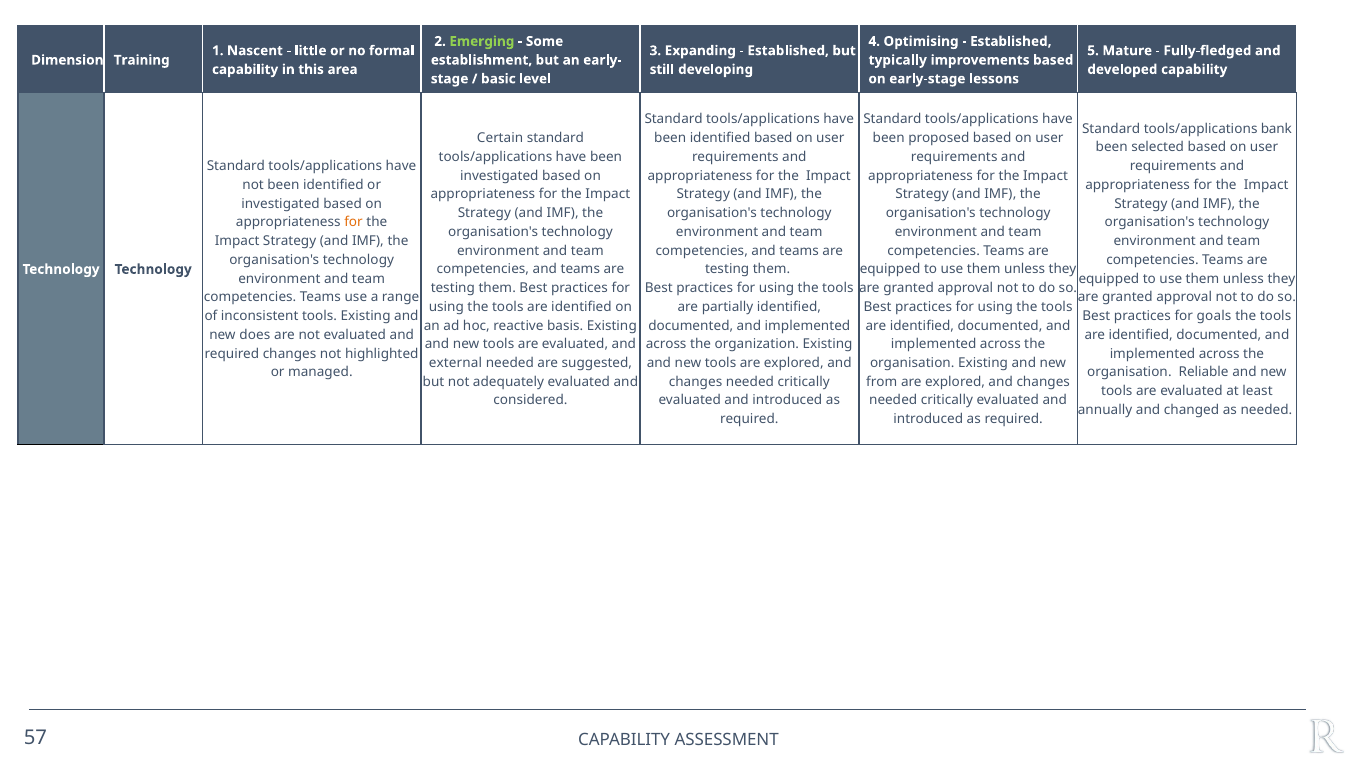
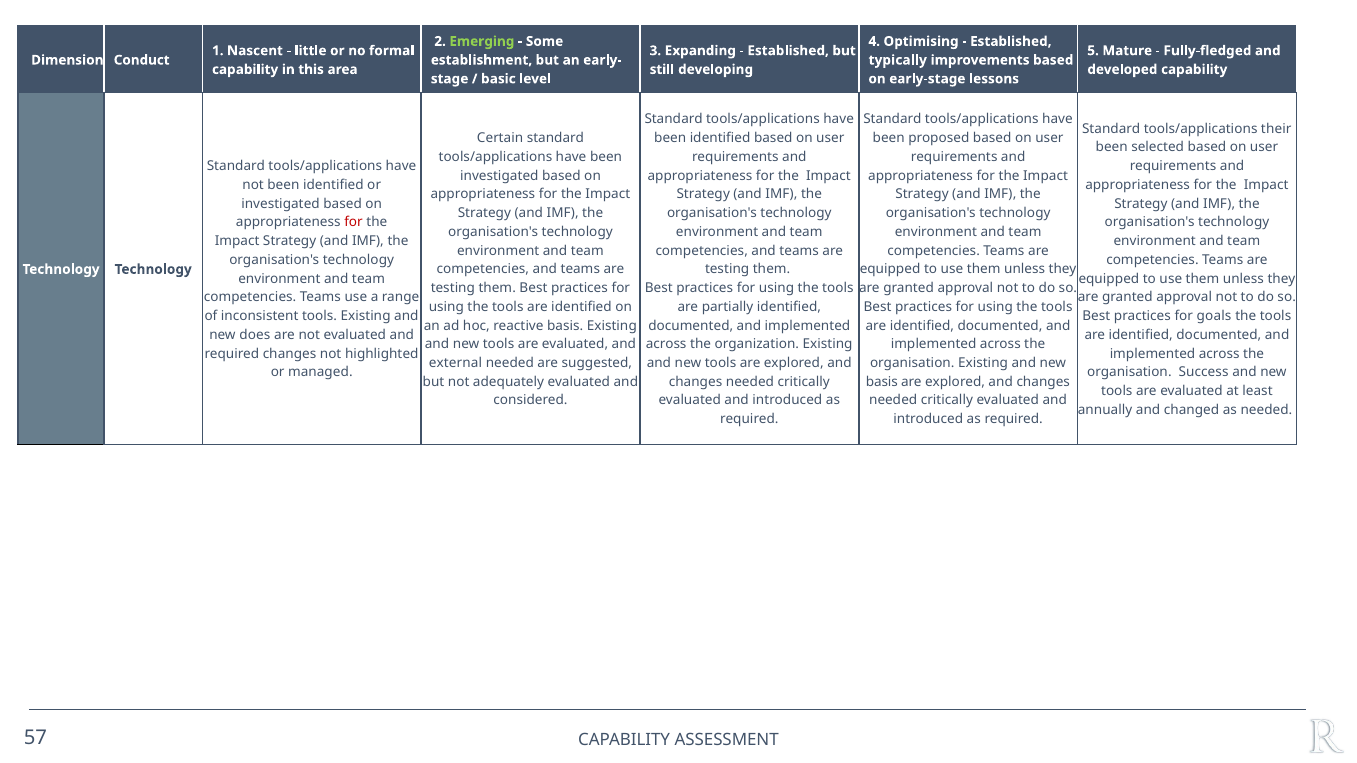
Training: Training -> Conduct (142, 60)
bank: bank -> their (1276, 129)
for colour: orange -> red (353, 223)
Reliable: Reliable -> Success (1204, 373)
from: from -> basis (882, 382)
